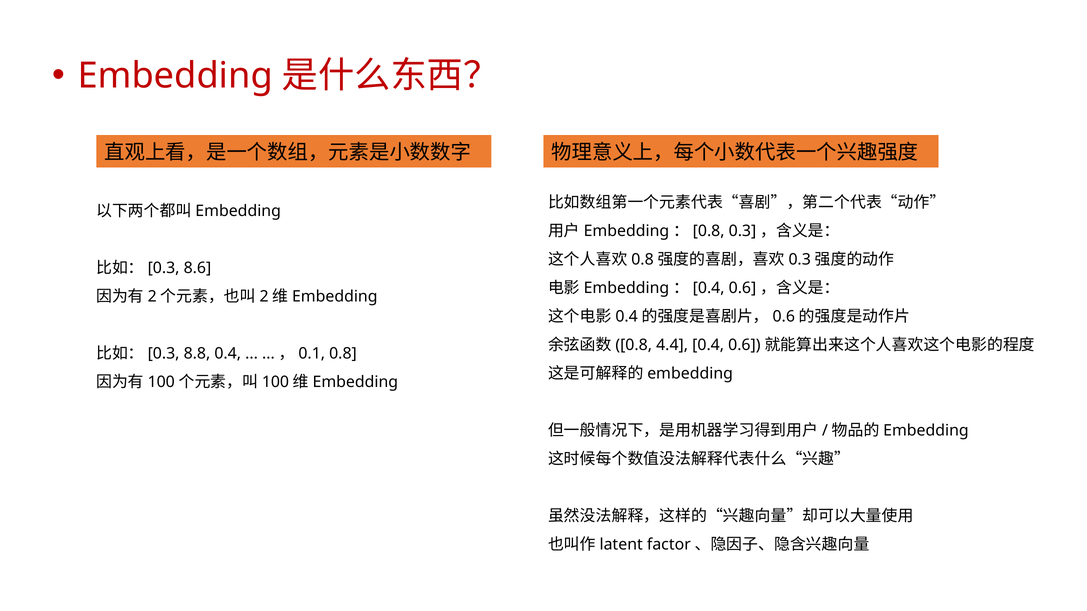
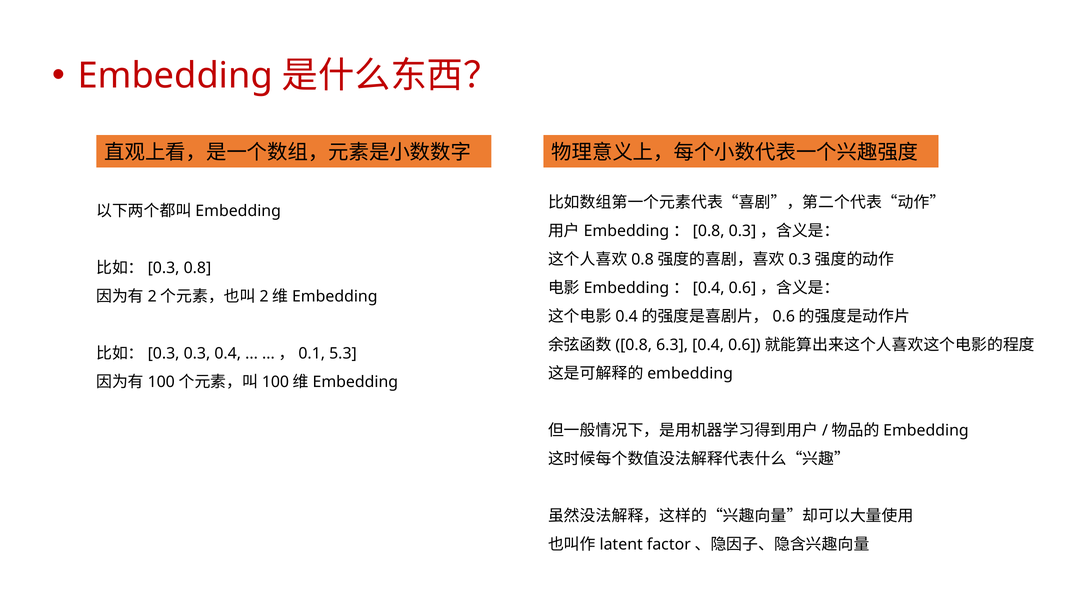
8.6: 8.6 -> 0.8 (197, 268)
4.4: 4.4 -> 6.3 (672, 345)
8.8: 8.8 -> 0.3 (197, 354)
0.8: 0.8 -> 5.3 (343, 354)
